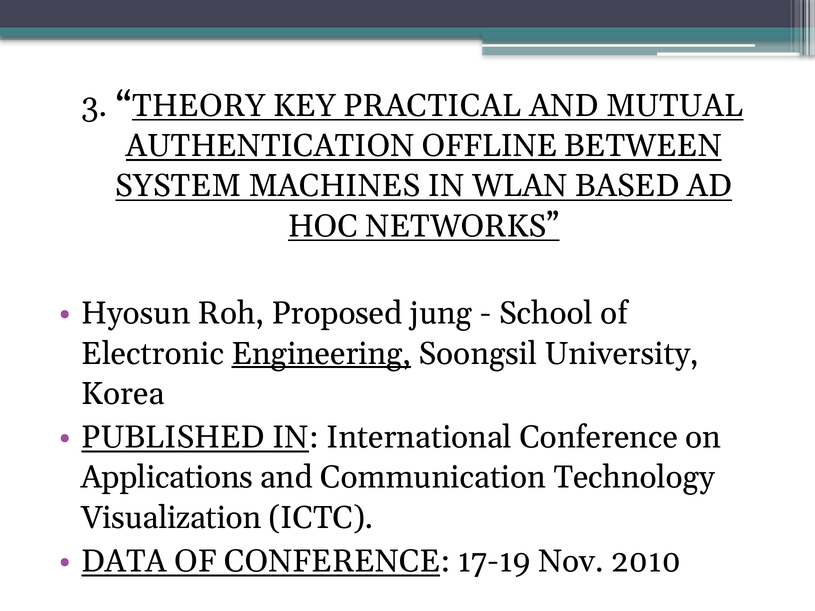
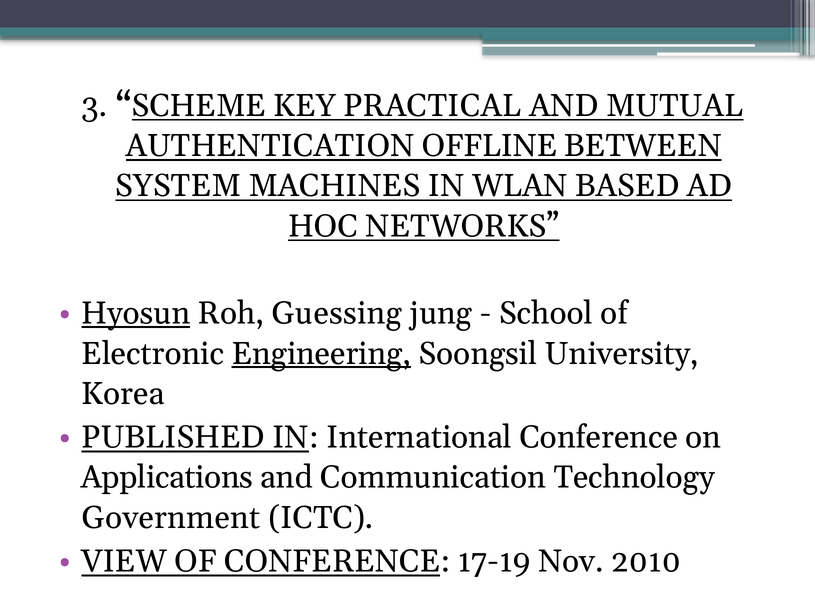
THEORY: THEORY -> SCHEME (199, 106)
Hyosun underline: none -> present (136, 313)
Proposed: Proposed -> Guessing (337, 313)
Visualization: Visualization -> Government (171, 518)
DATA: DATA -> VIEW (124, 562)
